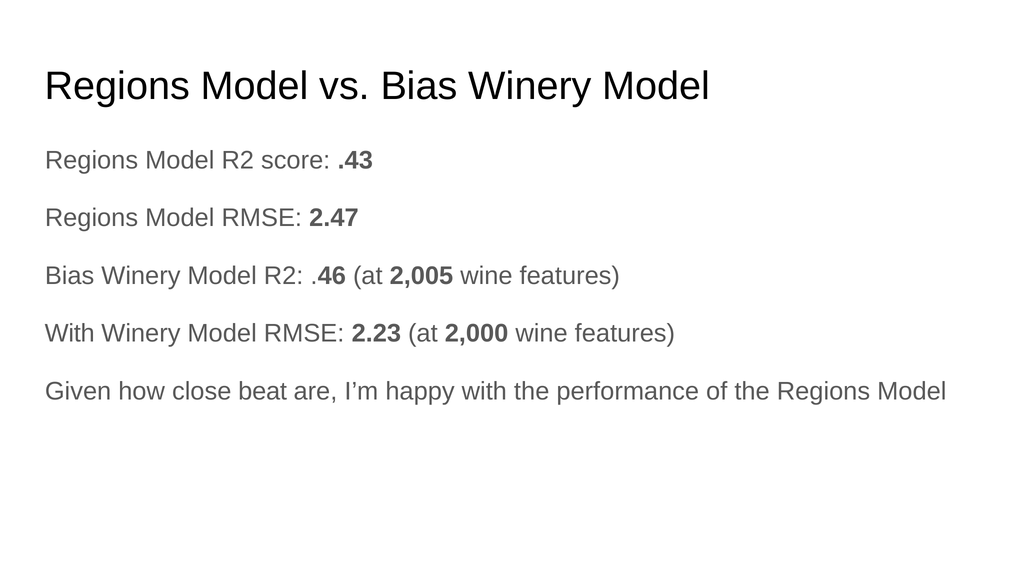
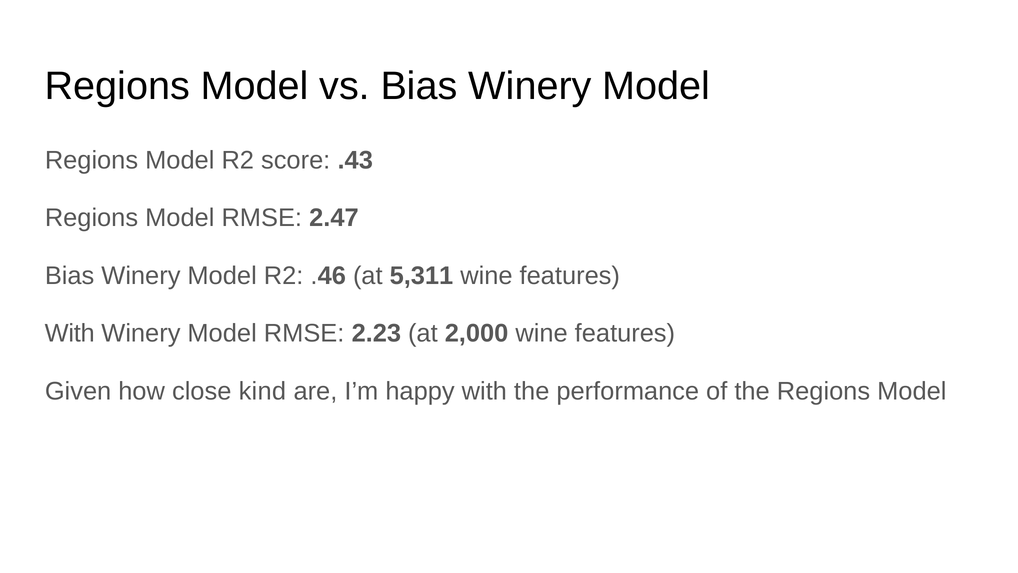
2,005: 2,005 -> 5,311 (421, 276)
beat: beat -> kind (262, 391)
